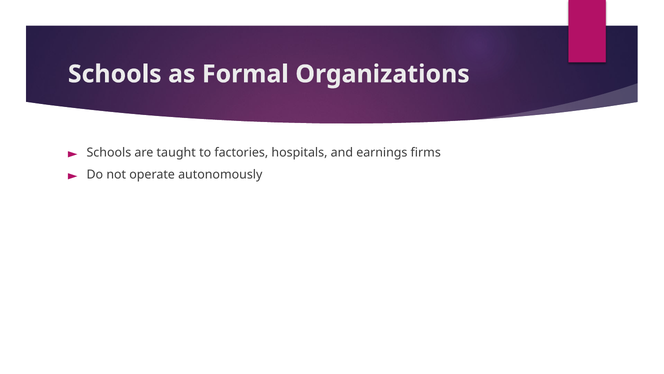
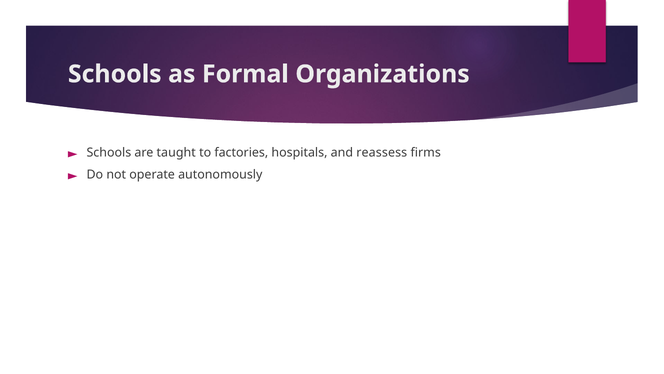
earnings: earnings -> reassess (382, 153)
